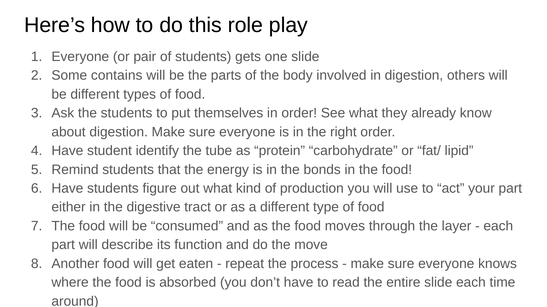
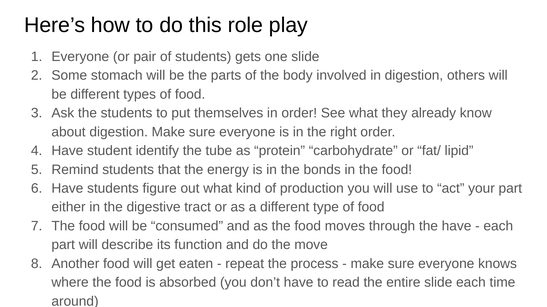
contains: contains -> stomach (117, 76)
the layer: layer -> have (457, 226)
